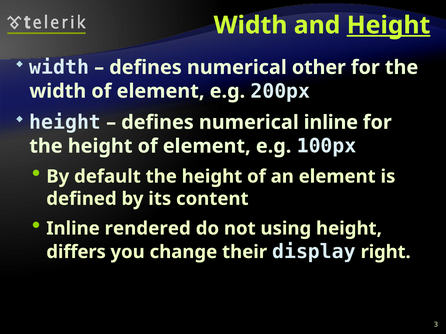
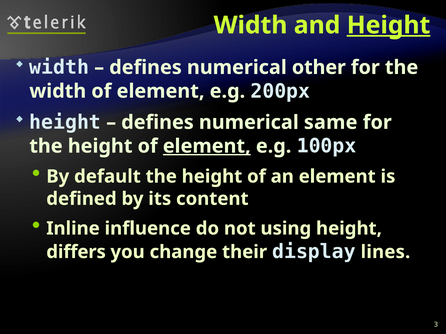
numerical inline: inline -> same (331, 123)
element underline: none -> present (207, 146)
rendered: rendered -> influence (148, 229)
right: right -> lines (385, 252)
